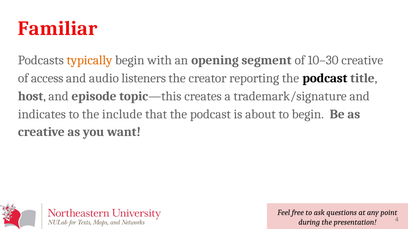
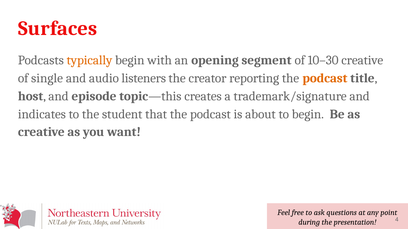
Familiar: Familiar -> Surfaces (58, 28)
access: access -> single (47, 78)
podcast colour: black -> orange (325, 78)
include: include -> student (122, 114)
